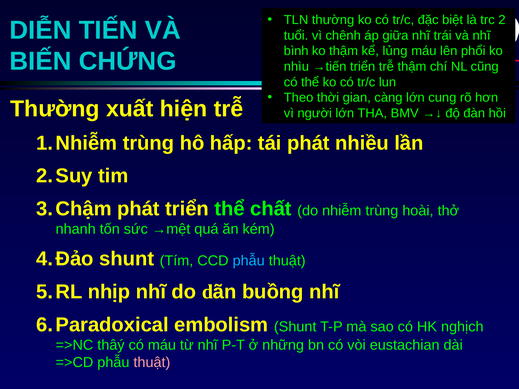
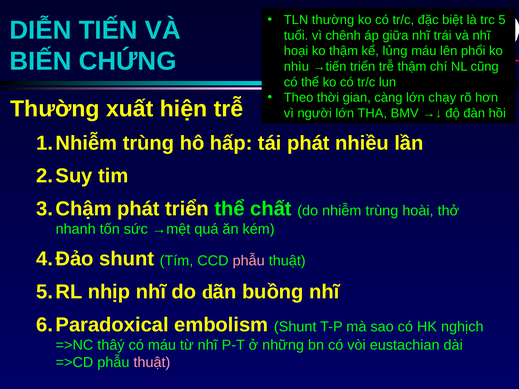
2: 2 -> 5 (502, 20)
bình: bình -> hoại (296, 51)
cung: cung -> chạy (442, 98)
phẫu colour: light blue -> pink (249, 261)
